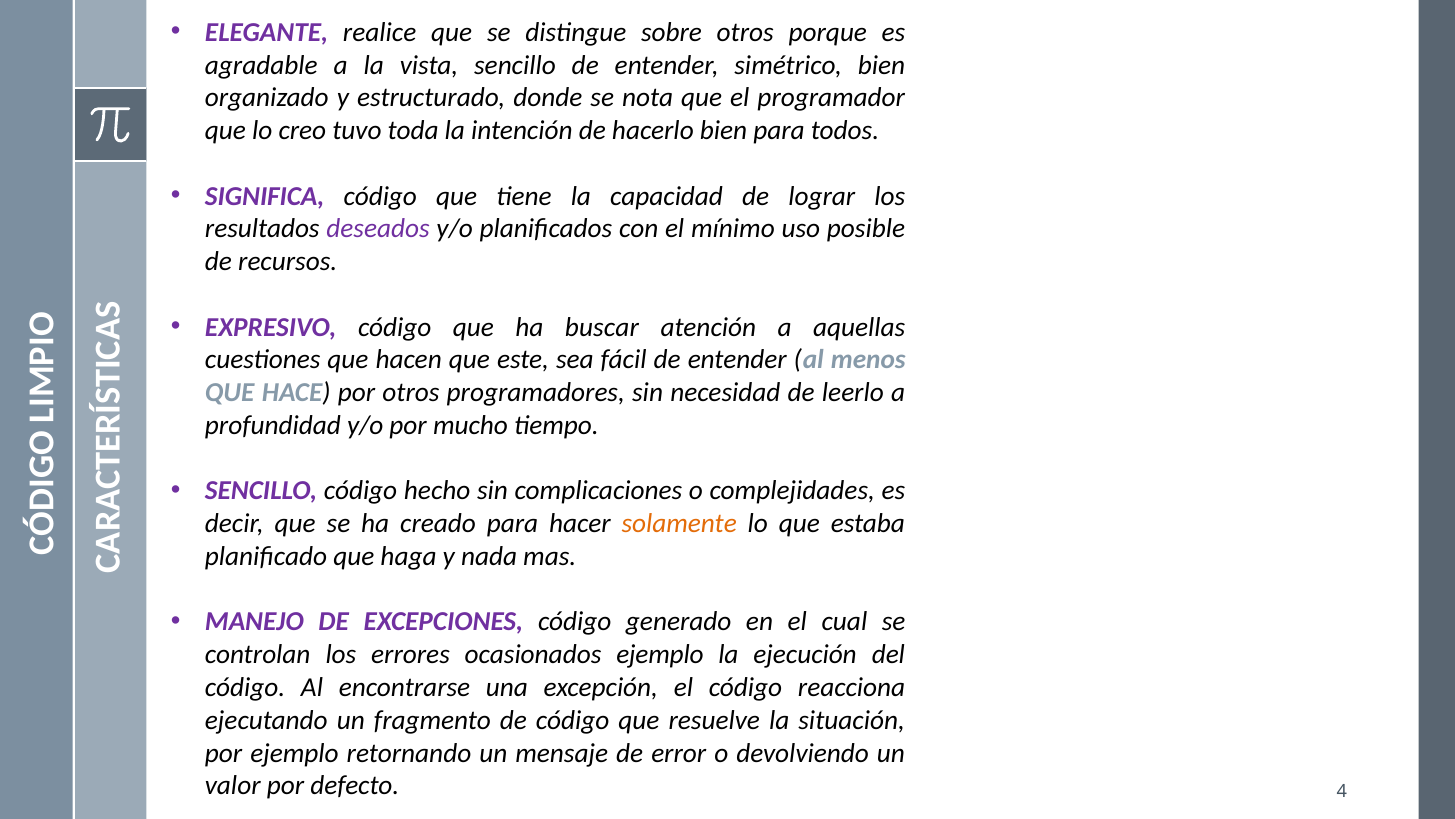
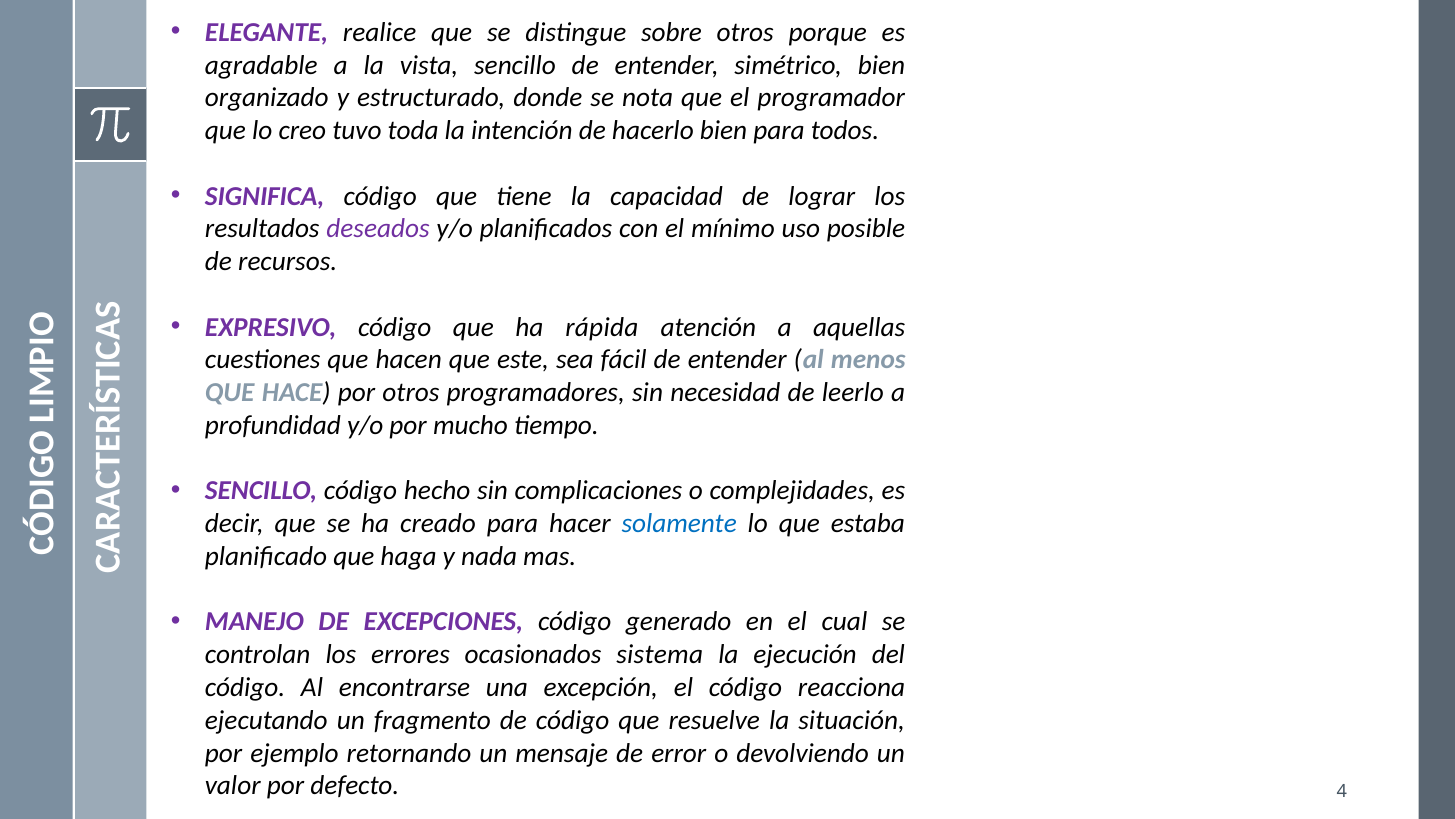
buscar: buscar -> rápida (602, 327)
solamente colour: orange -> blue (679, 523)
ocasionados ejemplo: ejemplo -> sistema (660, 654)
